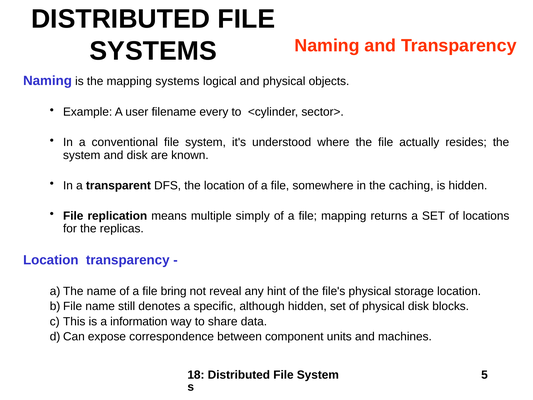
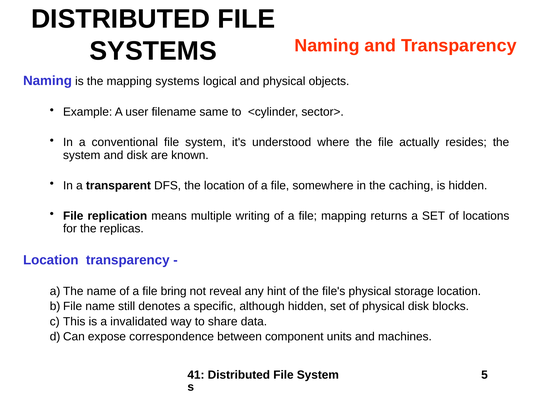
every: every -> same (214, 112)
simply: simply -> writing (253, 216)
information: information -> invalidated (139, 321)
18: 18 -> 41 (196, 375)
